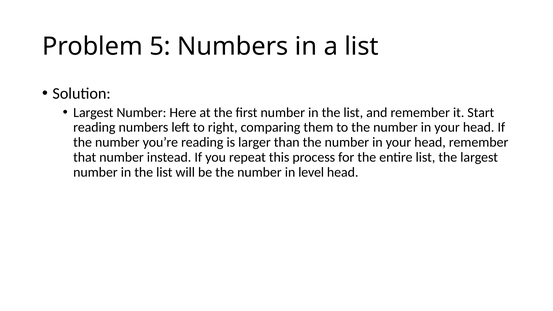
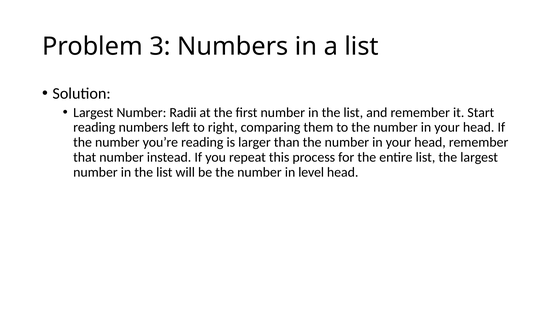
5: 5 -> 3 (160, 46)
Here: Here -> Radii (183, 113)
